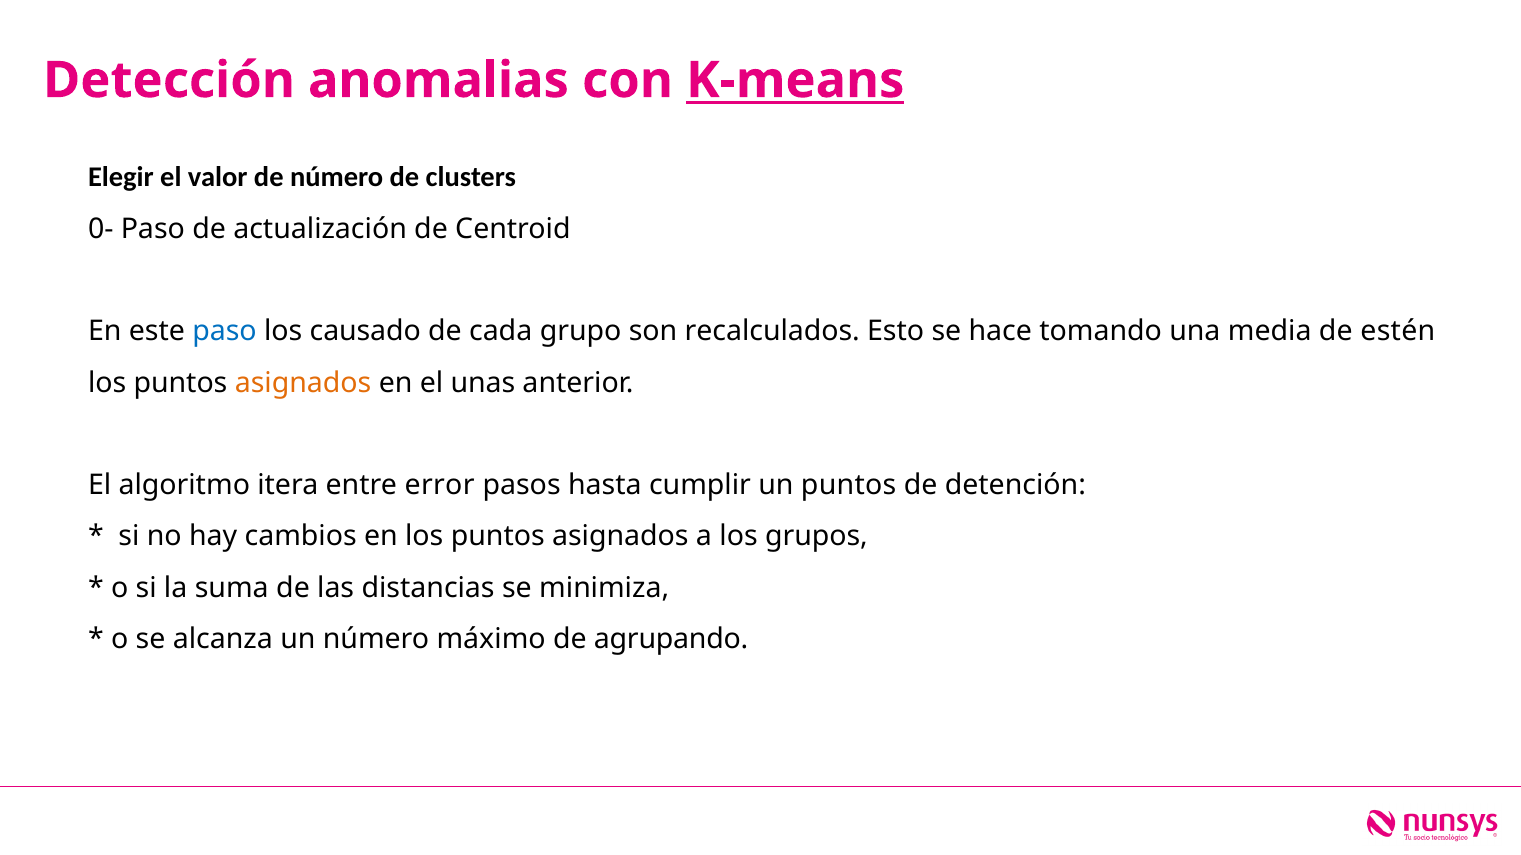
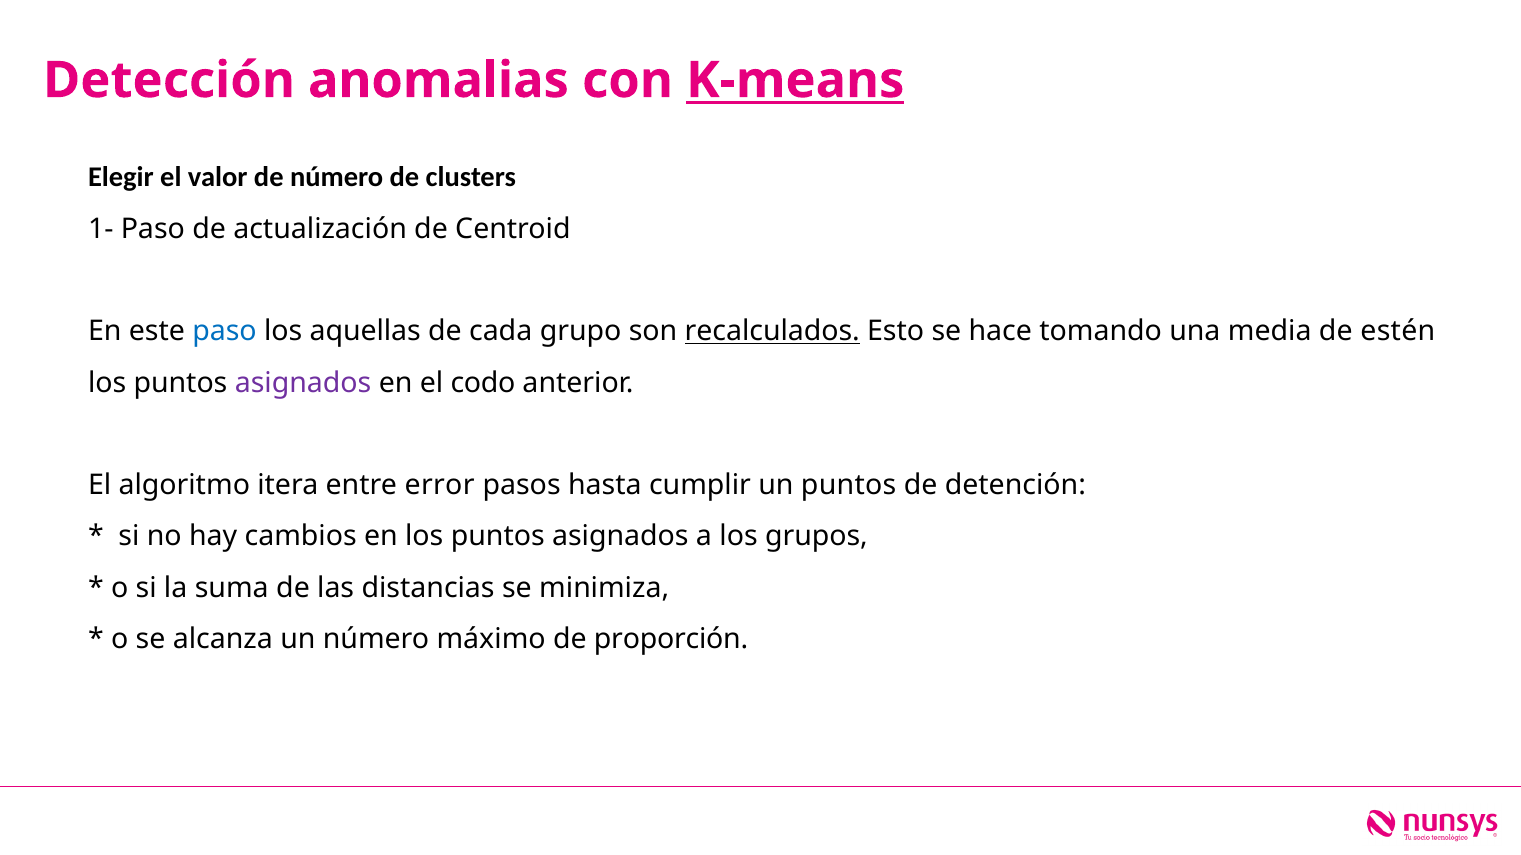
0-: 0- -> 1- (101, 229)
causado: causado -> aquellas (365, 332)
recalculados underline: none -> present (772, 332)
asignados colour: orange -> purple (303, 383)
unas: unas -> codo (483, 383)
agrupando: agrupando -> proporción (671, 640)
